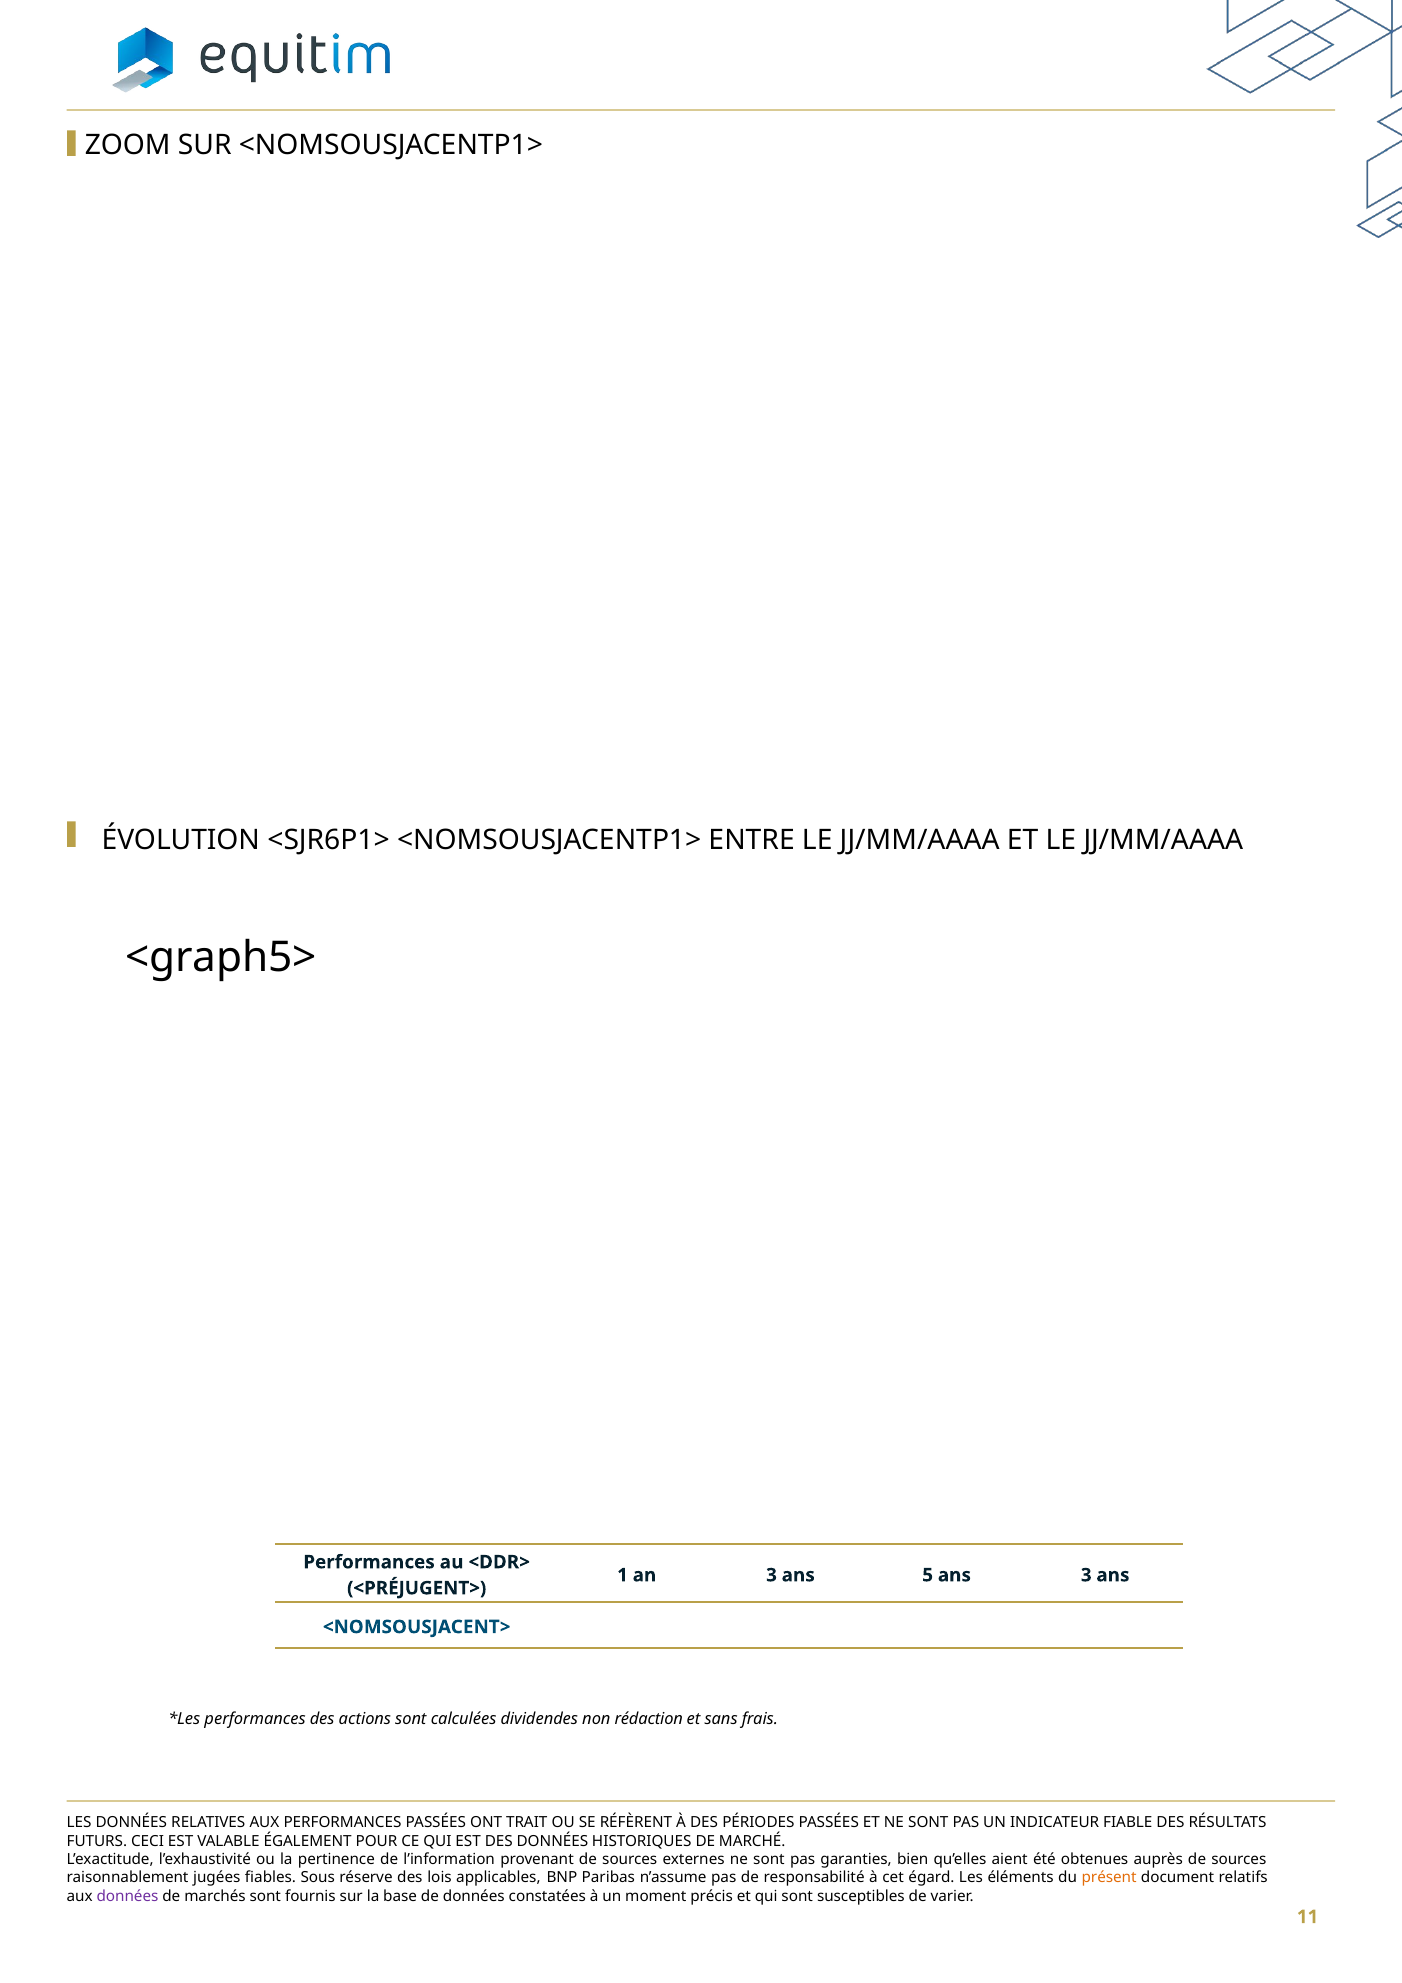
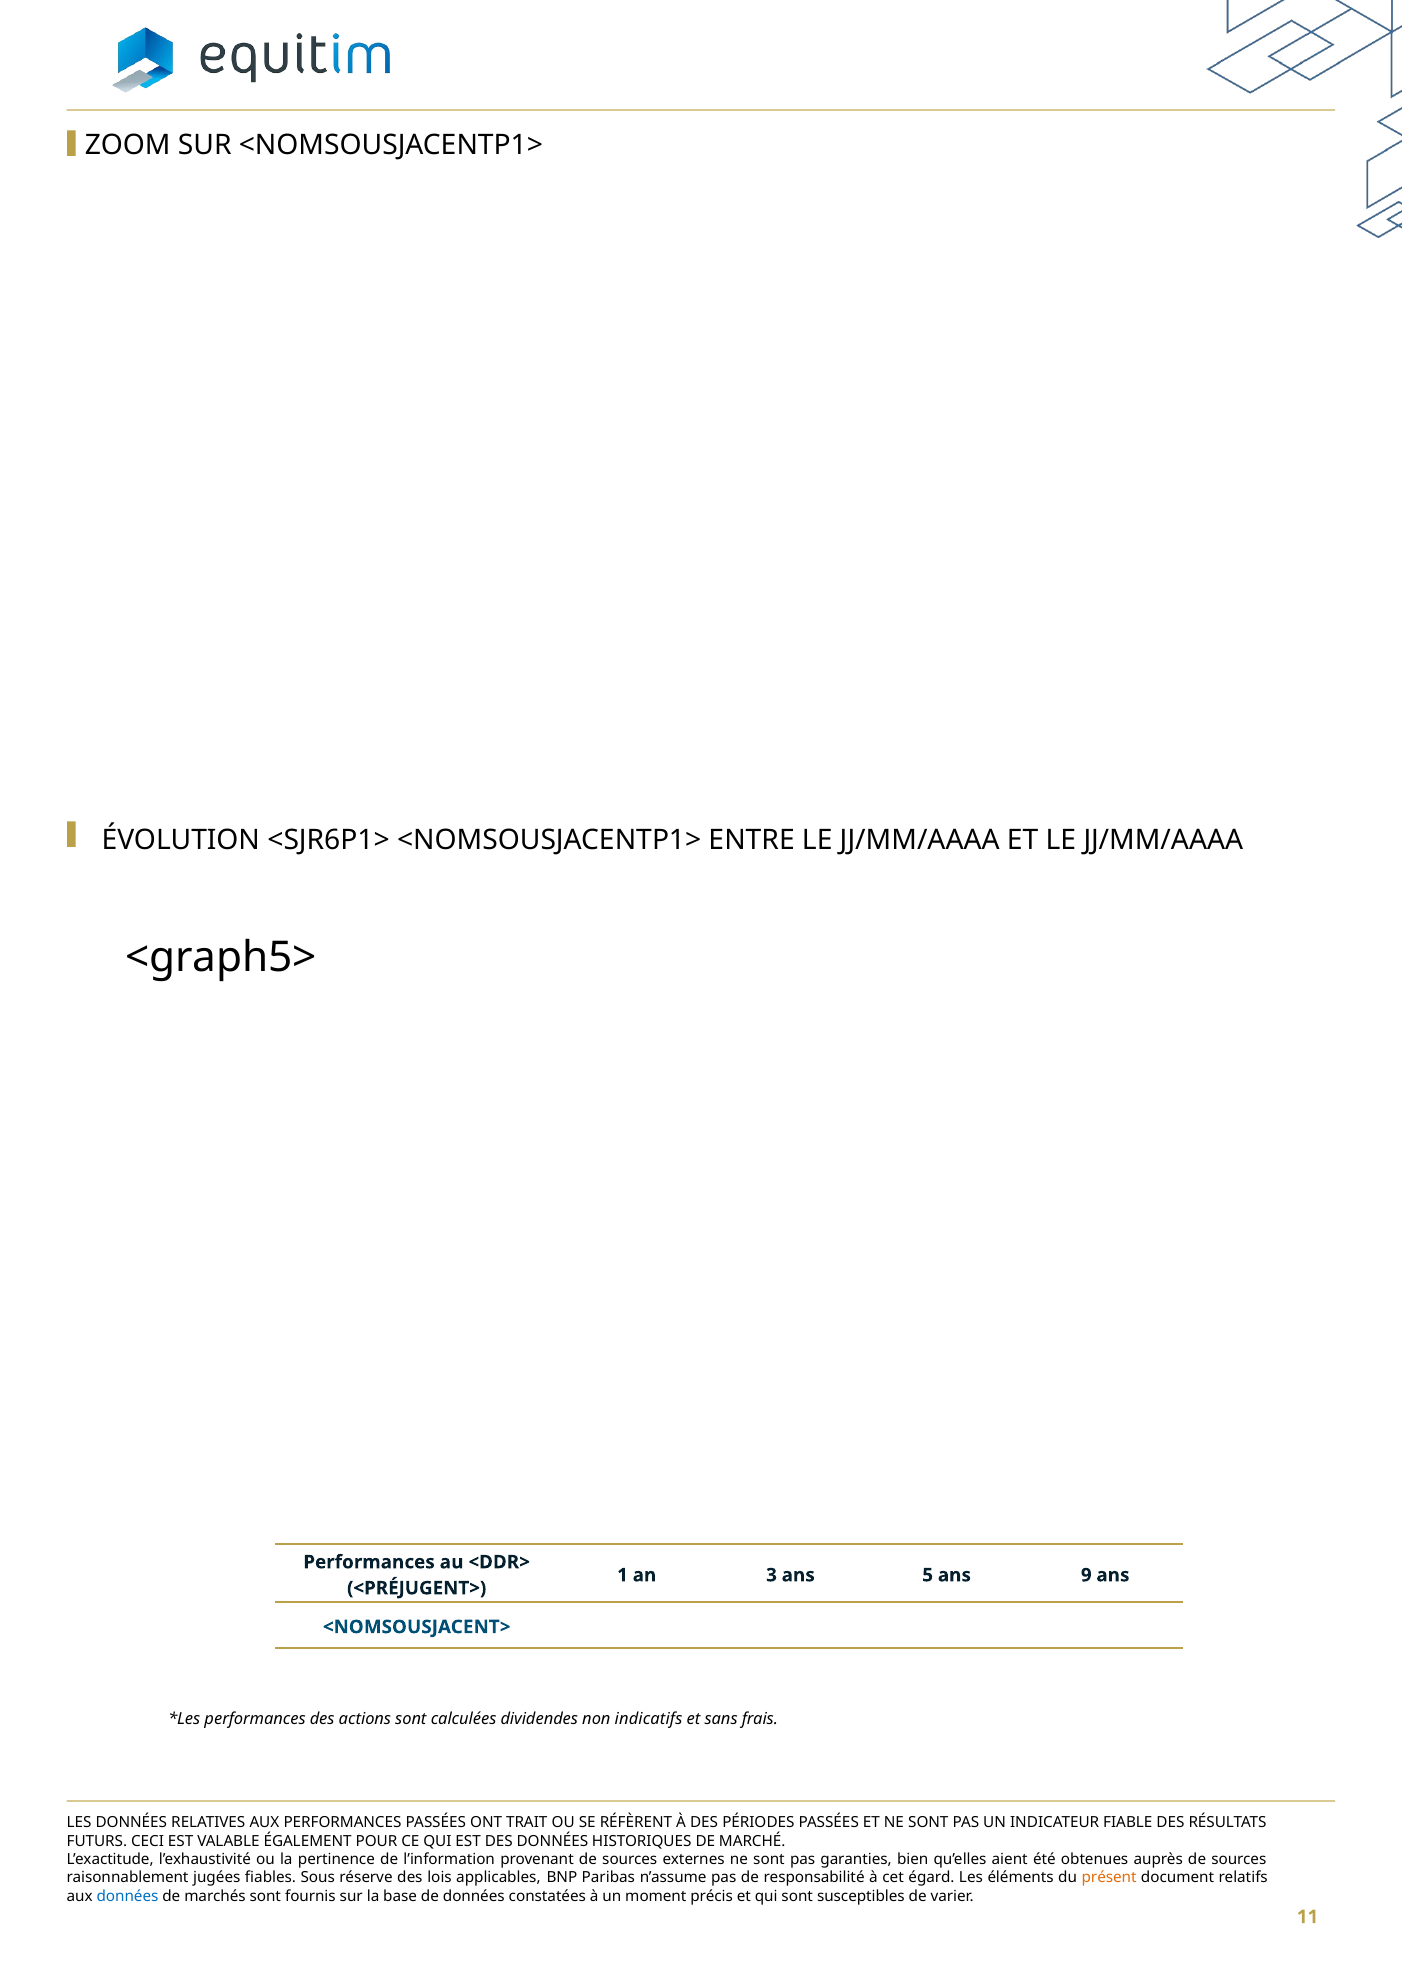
ans 3: 3 -> 9 (1086, 1575)
rédaction: rédaction -> indicatifs (649, 1719)
données colour: purple -> blue (128, 1896)
